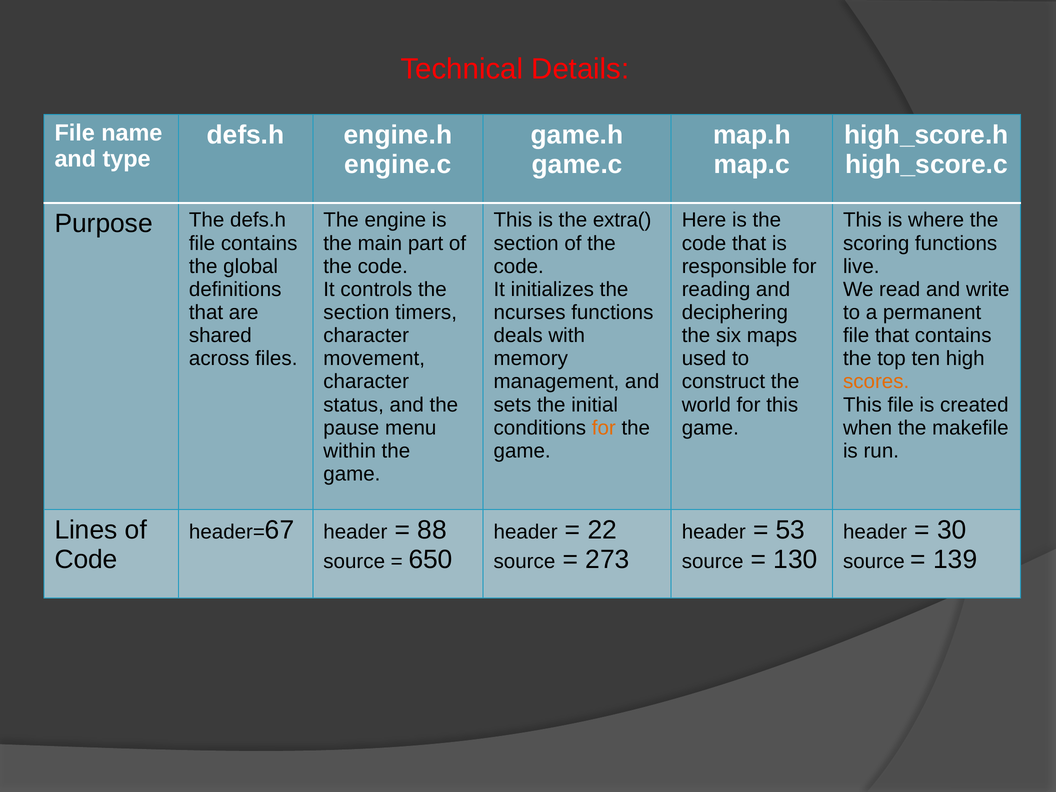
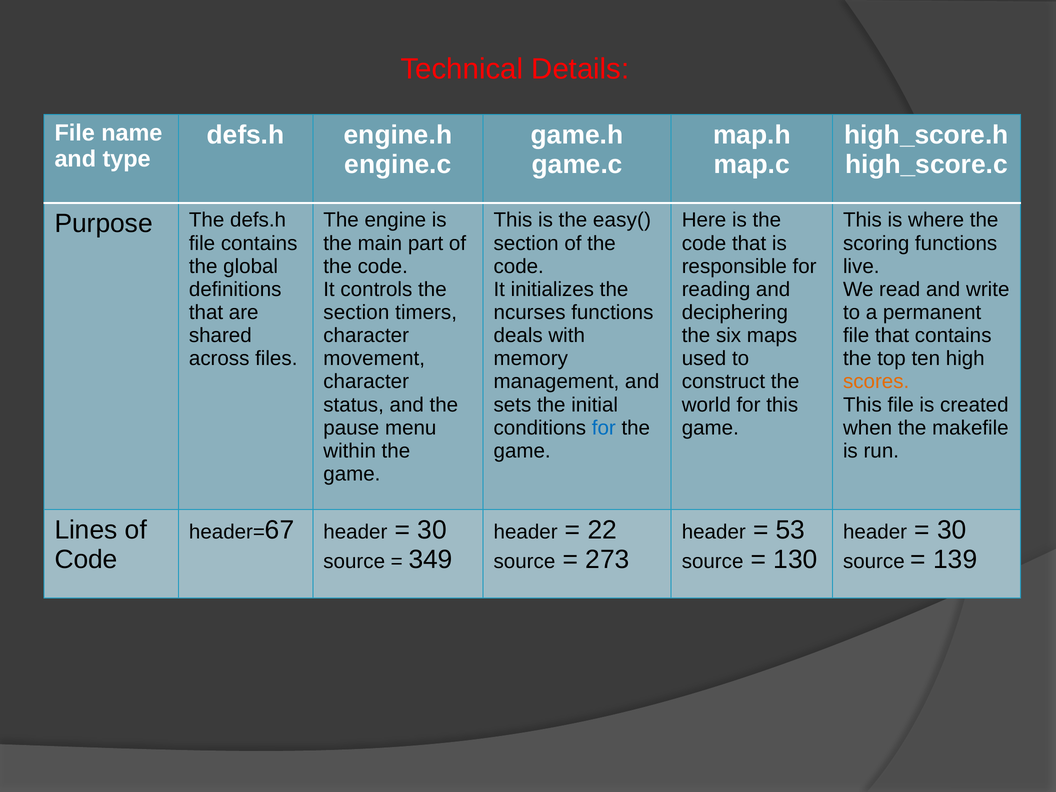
extra(: extra( -> easy( (622, 220)
for colour: orange -> blue (604, 428)
88: 88 -> 30 (432, 530)
650: 650 -> 349 (431, 560)
